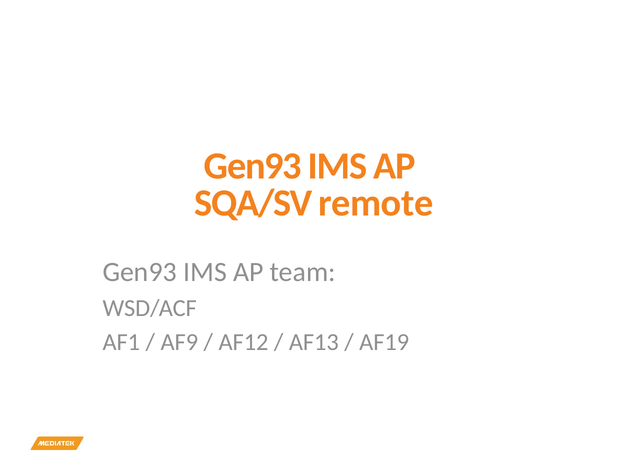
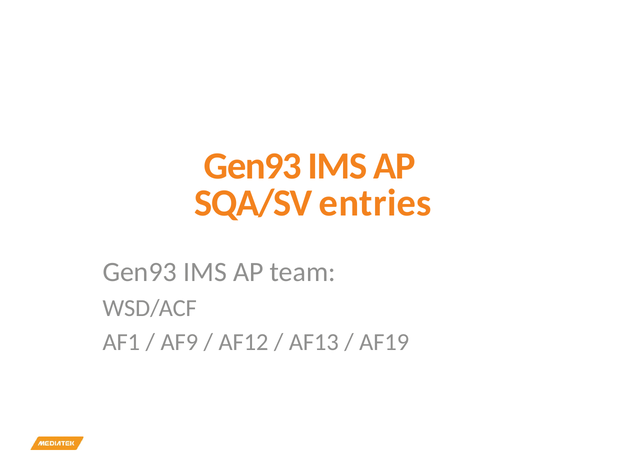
remote: remote -> entries (375, 203)
